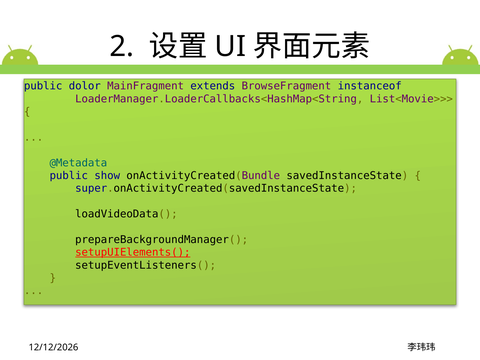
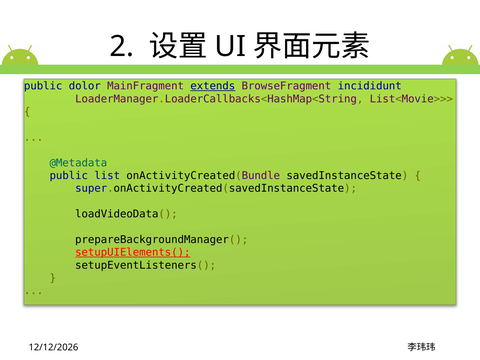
extends underline: none -> present (213, 86)
instanceof: instanceof -> incididunt (370, 86)
show: show -> list (107, 176)
